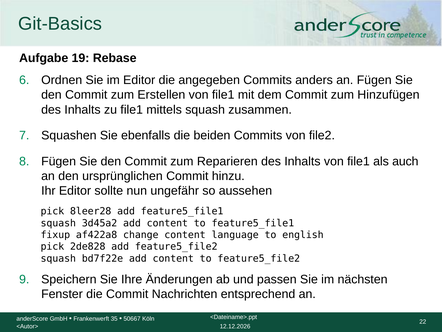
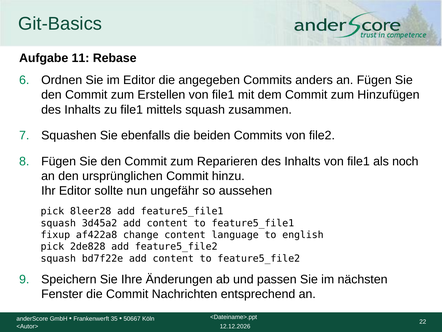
19: 19 -> 11 (81, 58)
auch: auch -> noch (405, 161)
